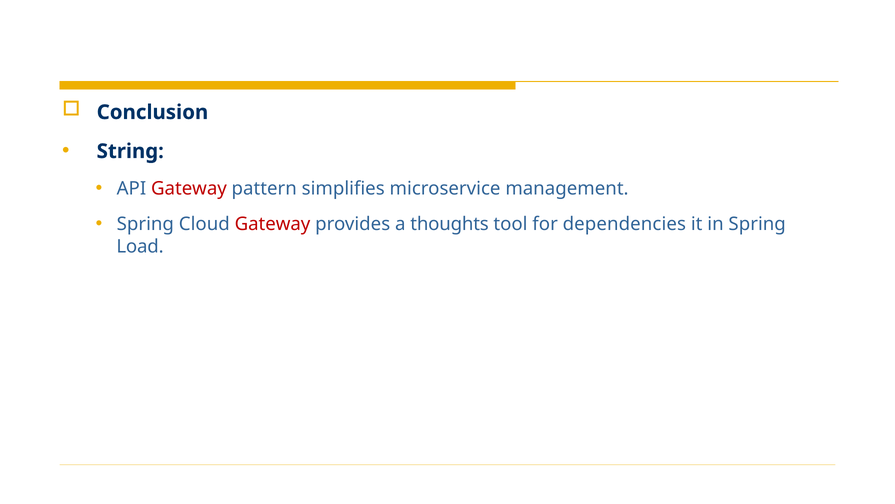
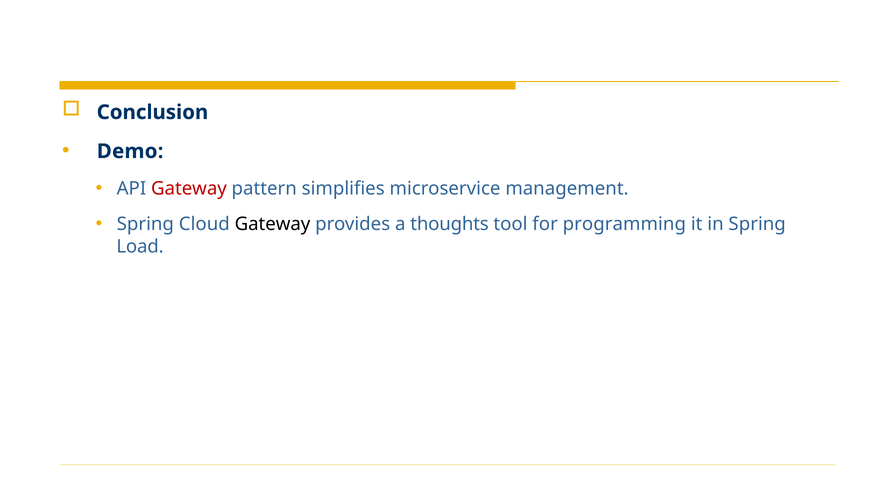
String: String -> Demo (130, 151)
Gateway colour: red -> black (272, 224)
dependencies: dependencies -> programming (624, 224)
